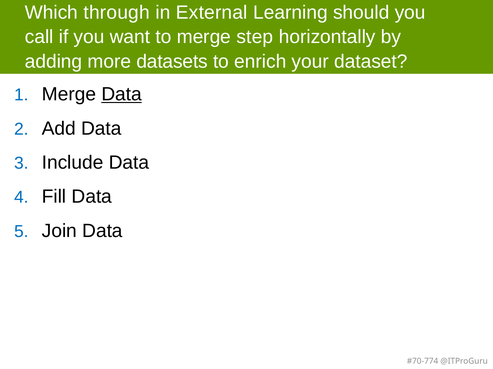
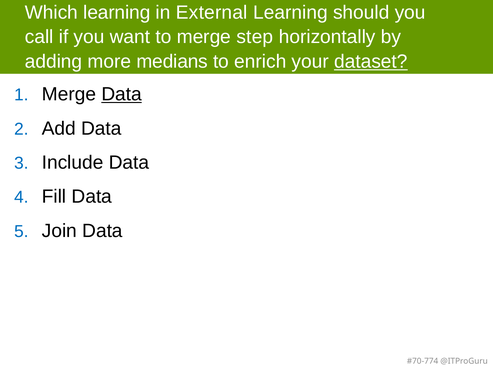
Which through: through -> learning (117, 12)
datasets: datasets -> medians (172, 62)
dataset underline: none -> present (371, 62)
